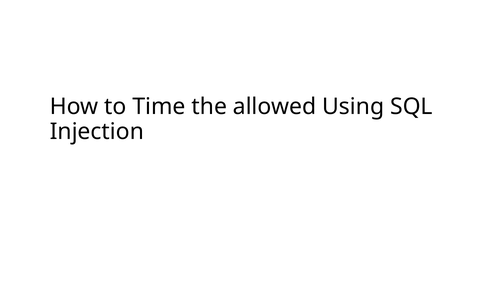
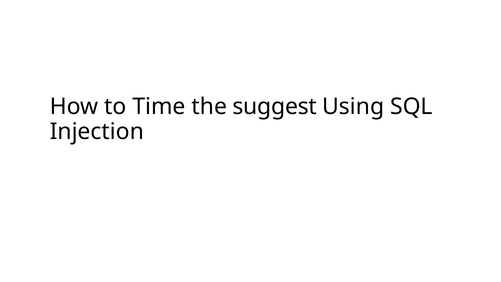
allowed: allowed -> suggest (275, 107)
